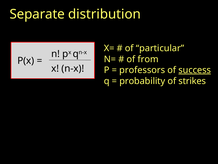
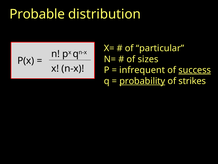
Separate: Separate -> Probable (37, 14)
from: from -> sizes (148, 59)
professors: professors -> infrequent (142, 70)
probability underline: none -> present (142, 81)
